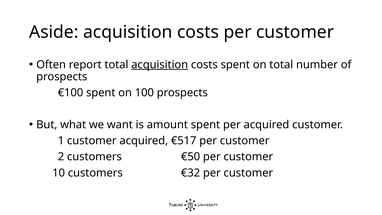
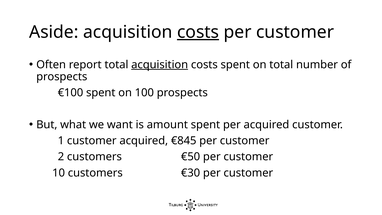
costs underline: none -> present (198, 32)
€517: €517 -> €845 (184, 141)
€32: €32 -> €30 (191, 173)
